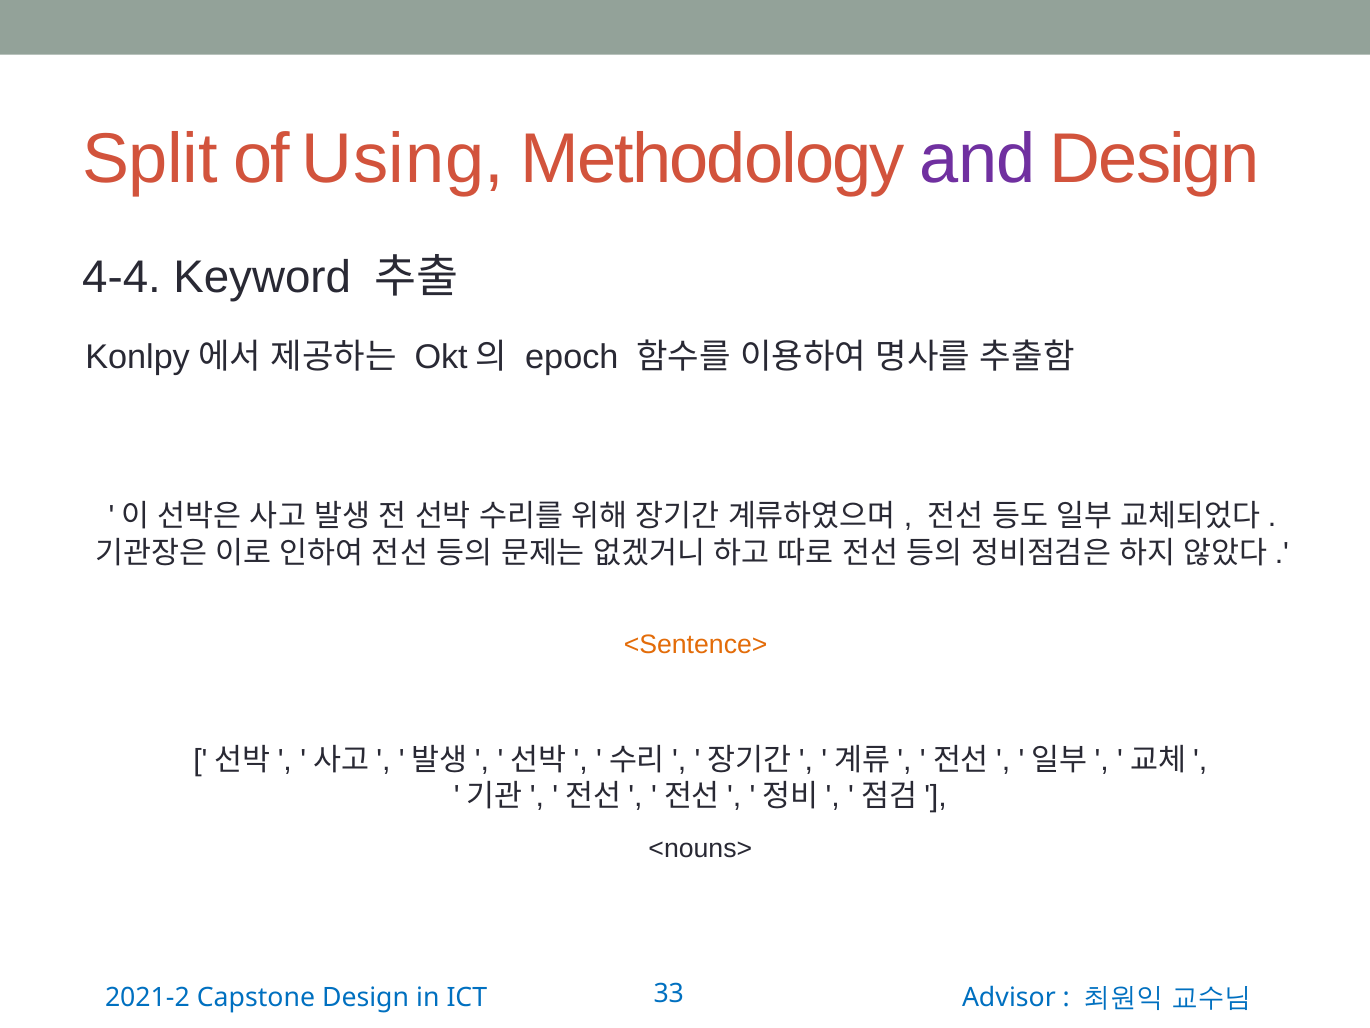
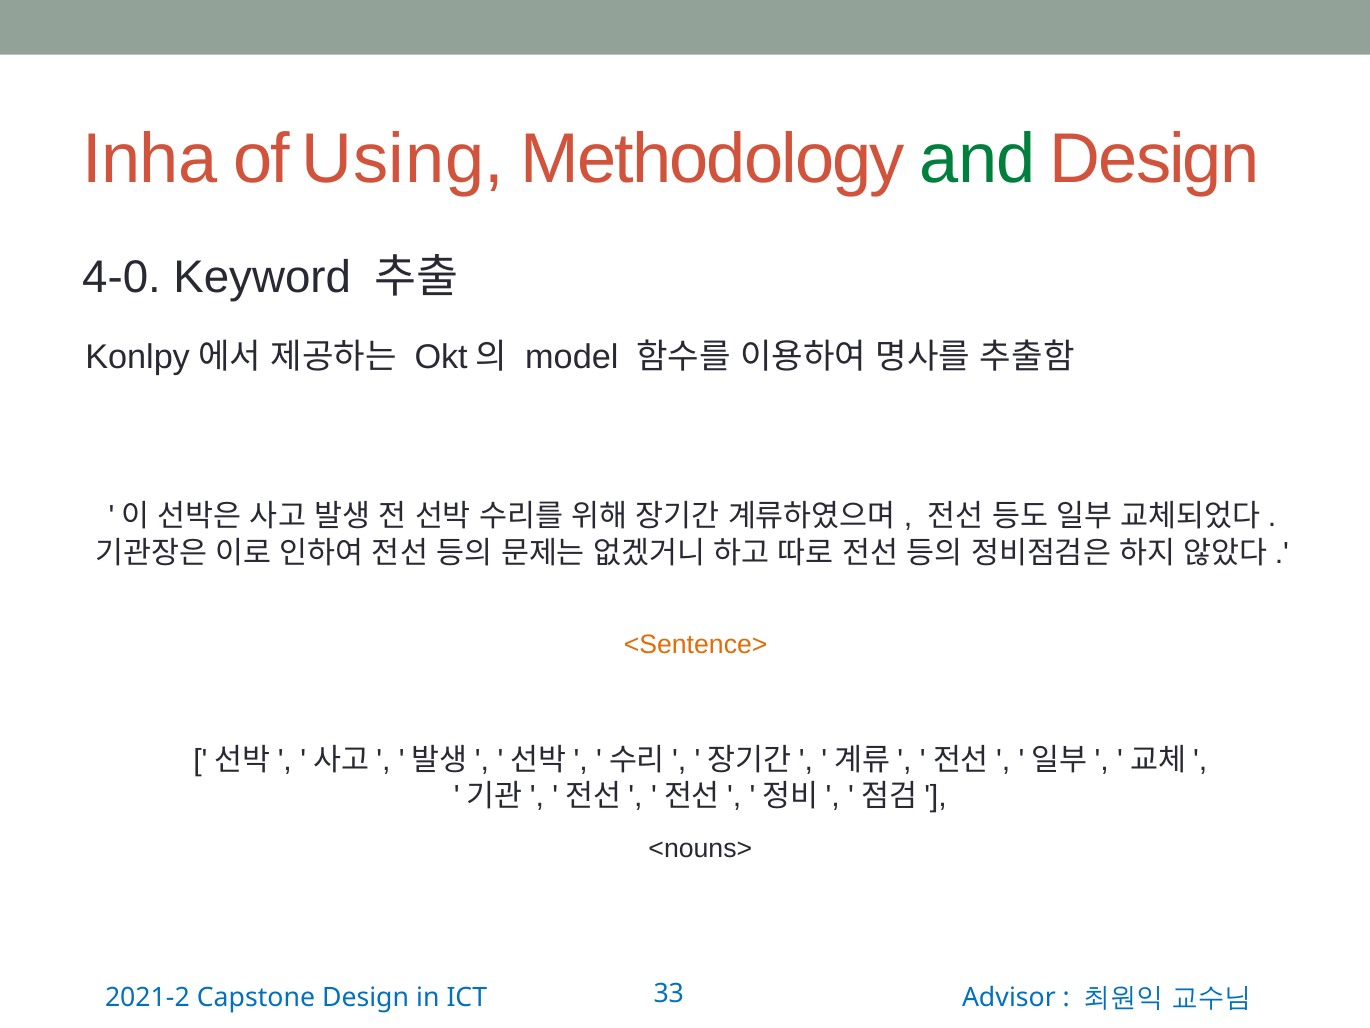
Split: Split -> Inha (150, 159)
and colour: purple -> green (978, 159)
4-4: 4-4 -> 4-0 (122, 277)
epoch: epoch -> model (572, 357)
